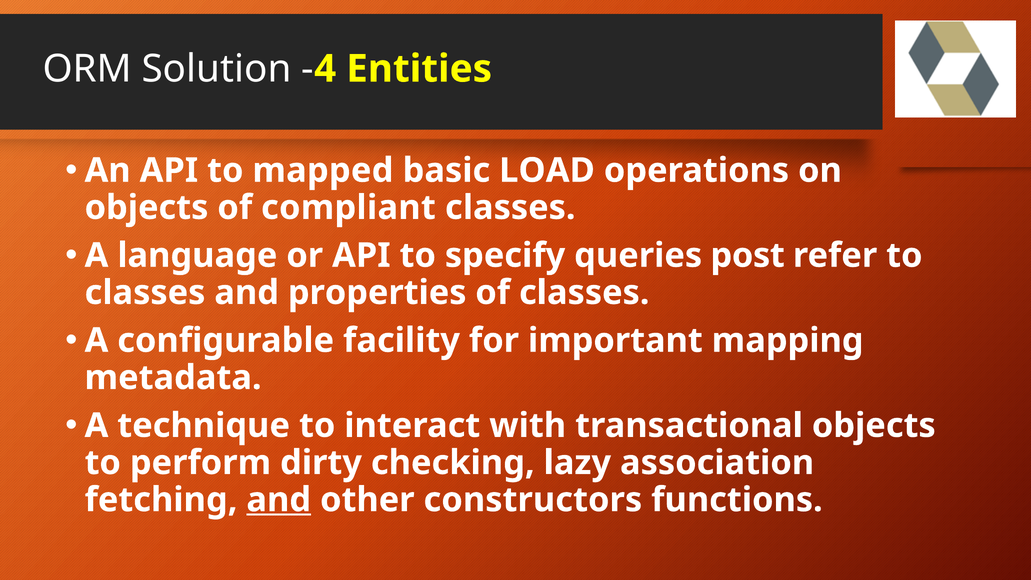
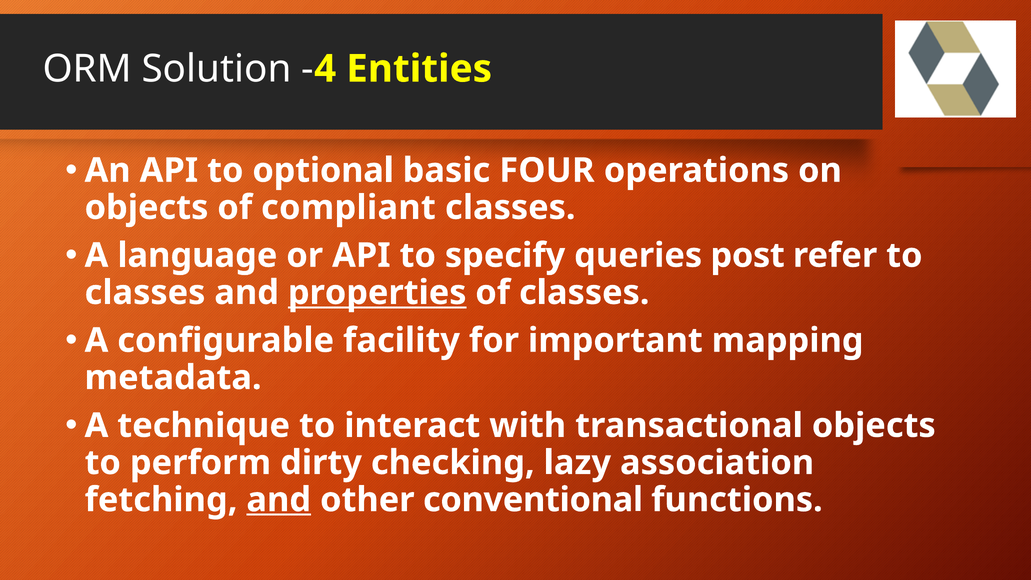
mapped: mapped -> optional (323, 170)
LOAD: LOAD -> FOUR (547, 170)
properties underline: none -> present (377, 293)
constructors: constructors -> conventional (533, 500)
